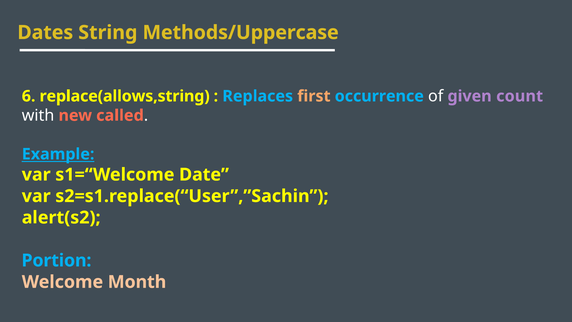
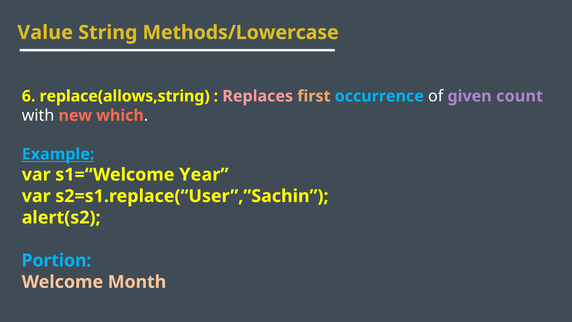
Dates: Dates -> Value (45, 33)
Methods/Uppercase: Methods/Uppercase -> Methods/Lowercase (241, 33)
Replaces colour: light blue -> pink (258, 96)
called: called -> which (120, 115)
Date: Date -> Year (204, 175)
